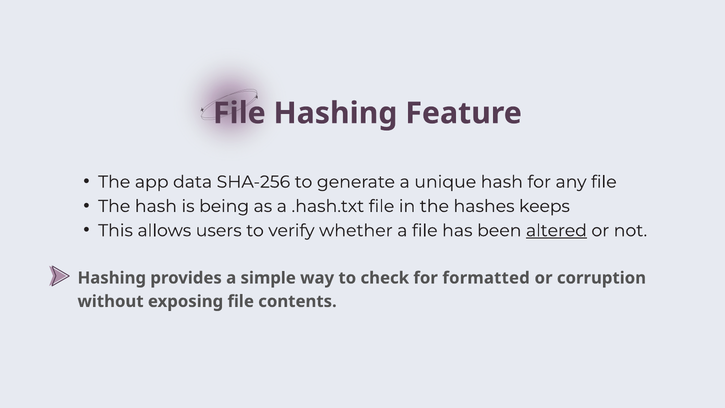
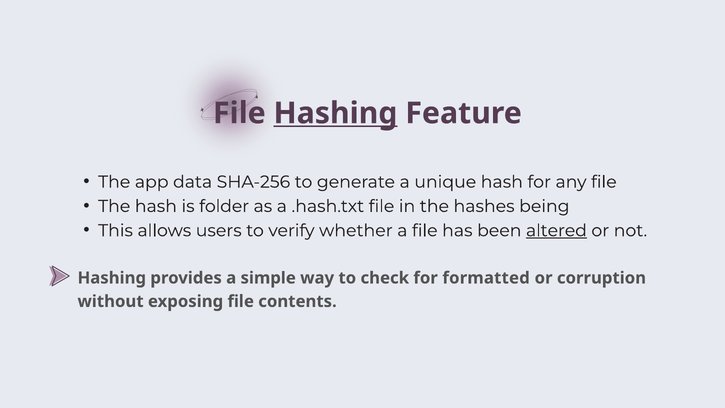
Hashing underline: none -> present (335, 113)
being: being -> folder (224, 206)
keeps: keeps -> being (544, 206)
